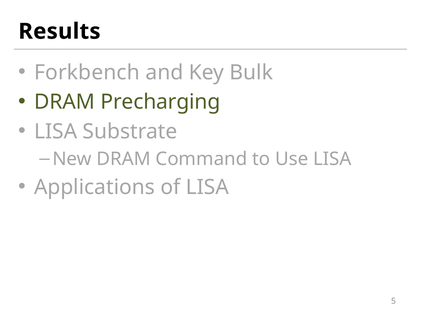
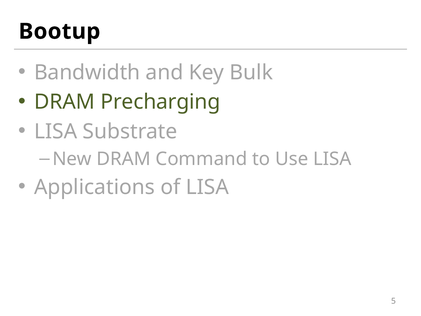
Results: Results -> Bootup (59, 31)
Forkbench: Forkbench -> Bandwidth (87, 72)
